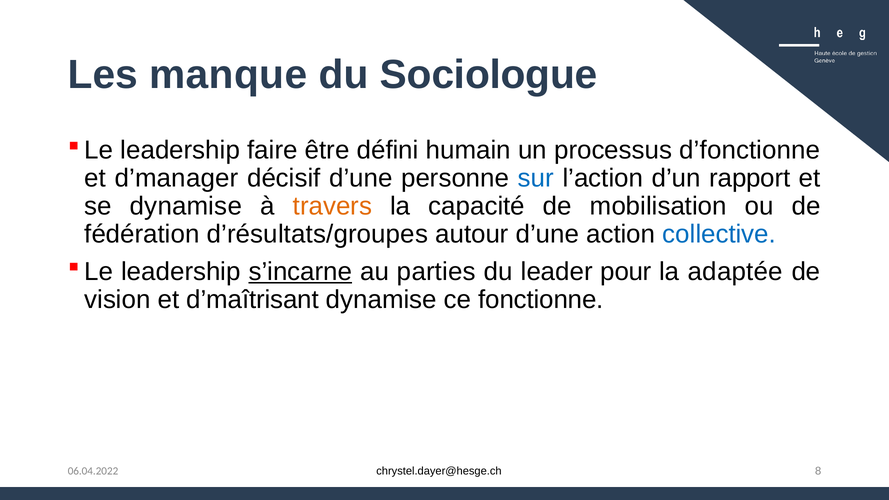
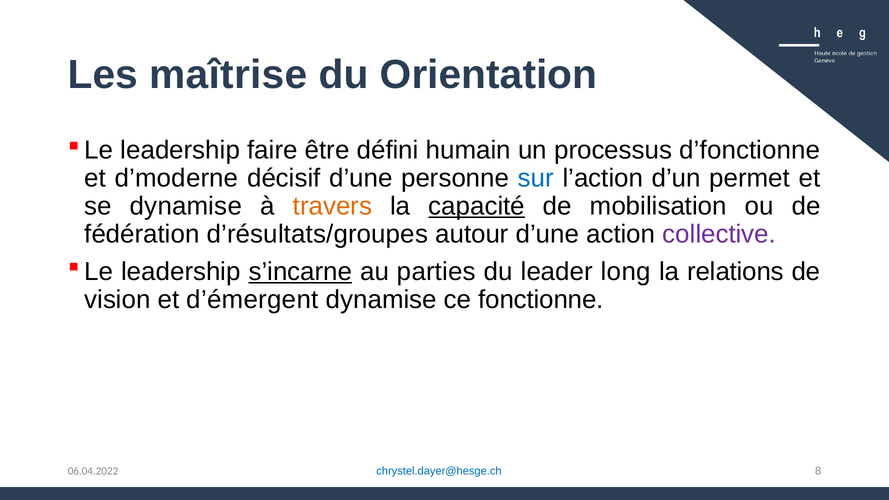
manque: manque -> maîtrise (228, 75)
Sociologue: Sociologue -> Orientation (489, 75)
d’manager: d’manager -> d’moderne (177, 178)
rapport: rapport -> permet (750, 178)
capacité underline: none -> present (477, 206)
collective colour: blue -> purple (719, 234)
pour: pour -> long (626, 272)
adaptée: adaptée -> relations (736, 272)
d’maîtrisant: d’maîtrisant -> d’émergent (252, 300)
chrystel.dayer@hesge.ch colour: black -> blue (439, 471)
